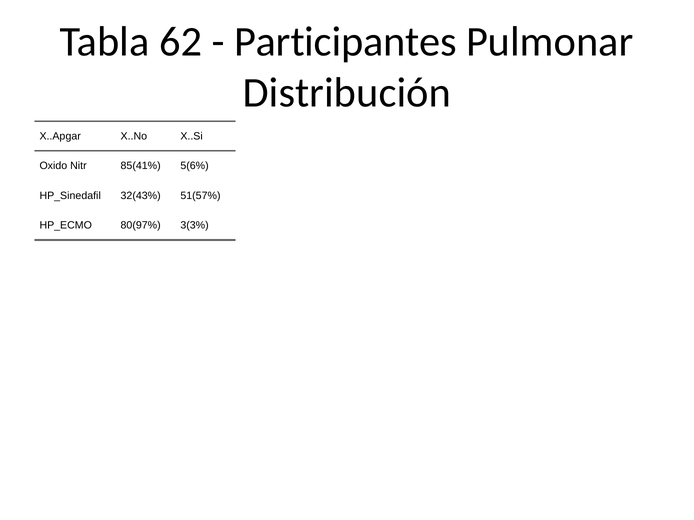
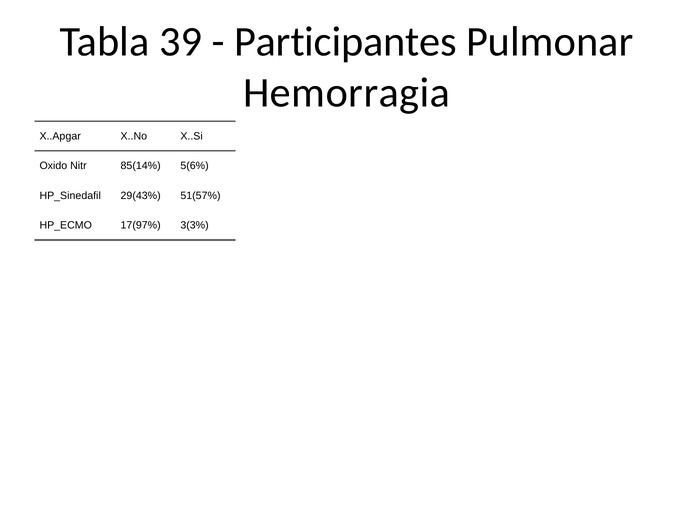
62: 62 -> 39 (181, 42)
Distribución: Distribución -> Hemorragia (347, 93)
85(41%: 85(41% -> 85(14% (141, 166)
32(43%: 32(43% -> 29(43% (141, 196)
80(97%: 80(97% -> 17(97% (141, 226)
